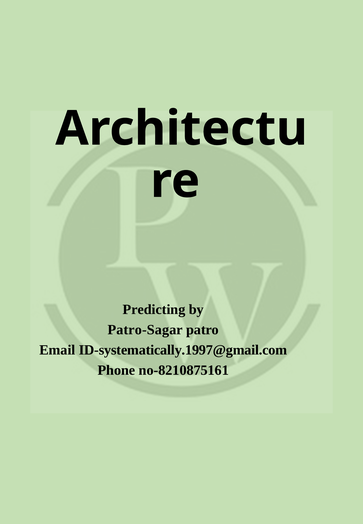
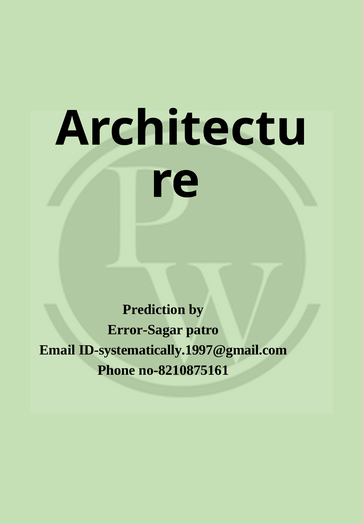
Predicting: Predicting -> Prediction (154, 310)
Patro-Sagar: Patro-Sagar -> Error-Sagar (145, 330)
